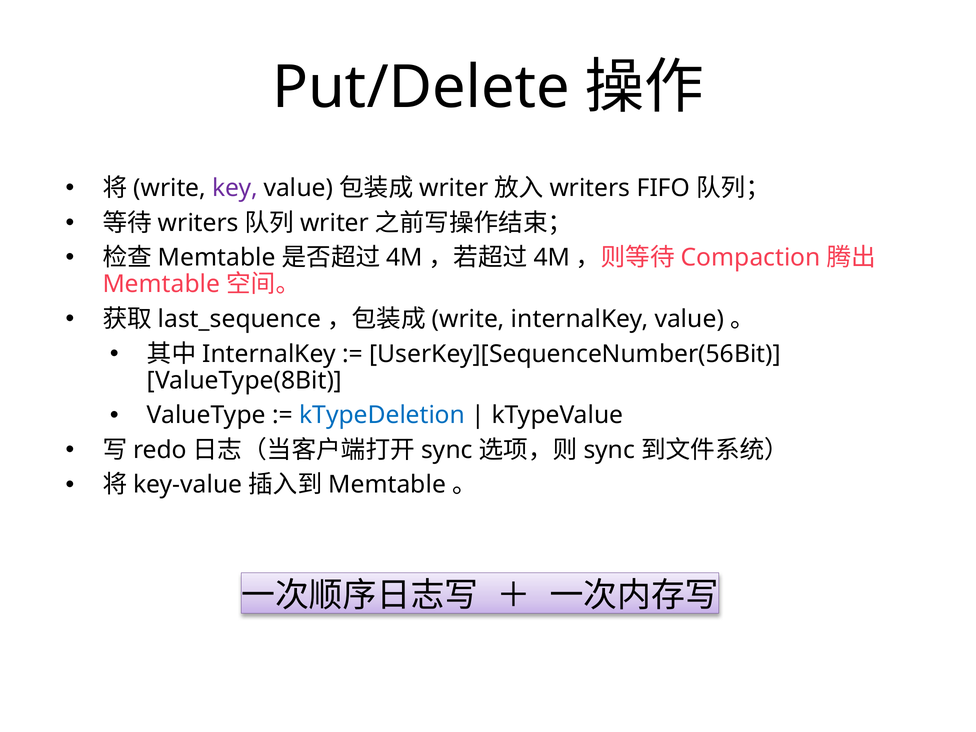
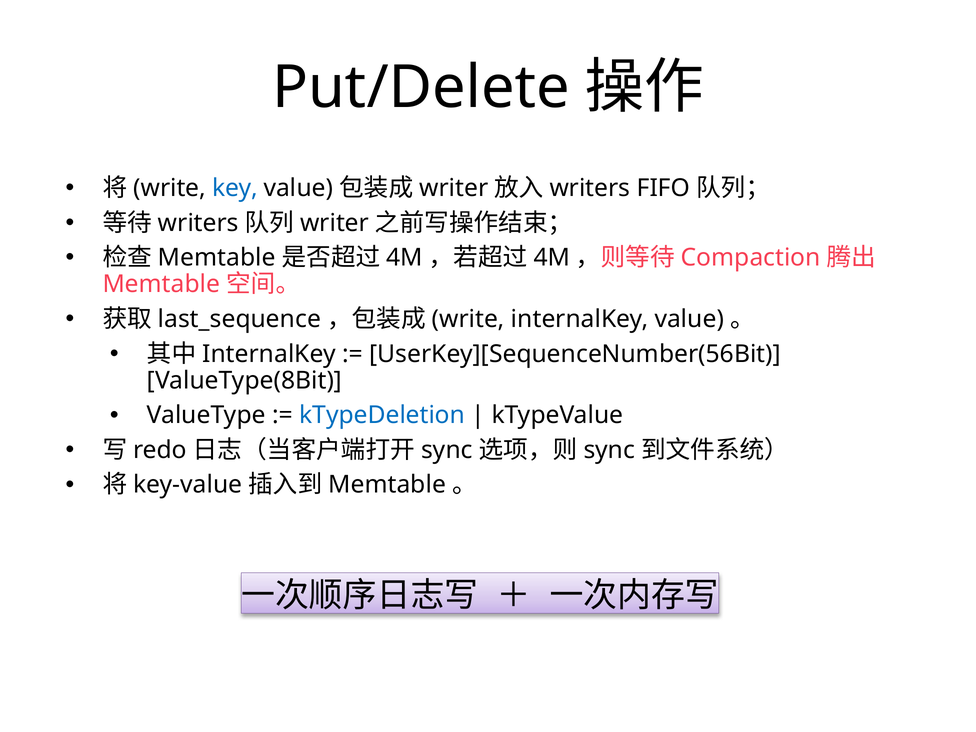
key colour: purple -> blue (235, 188)
